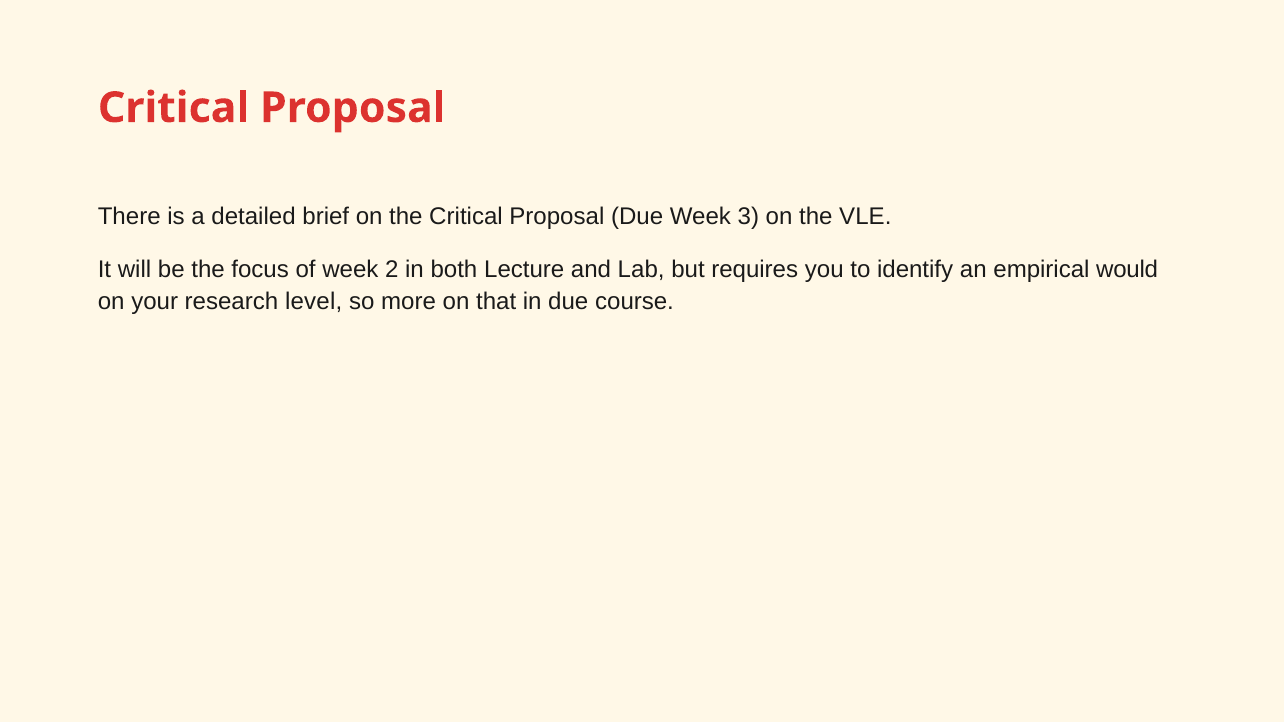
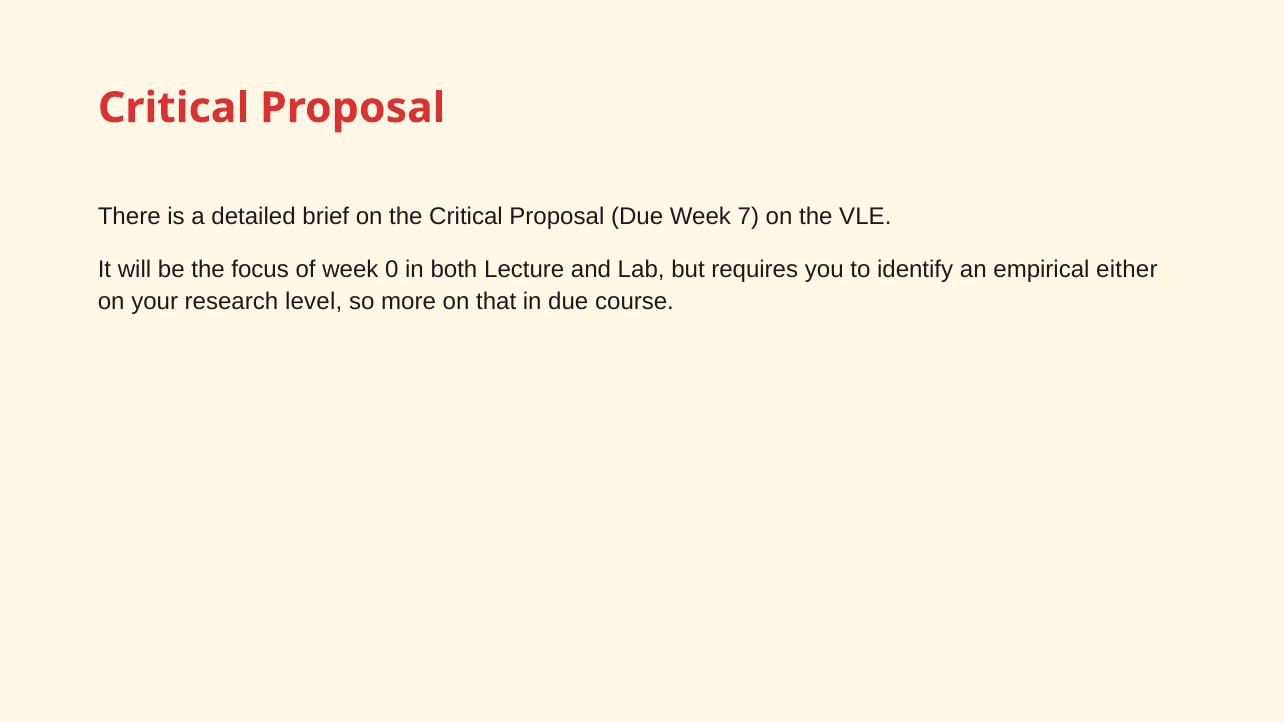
3: 3 -> 7 (748, 216)
2: 2 -> 0 (392, 270)
would: would -> either (1127, 270)
